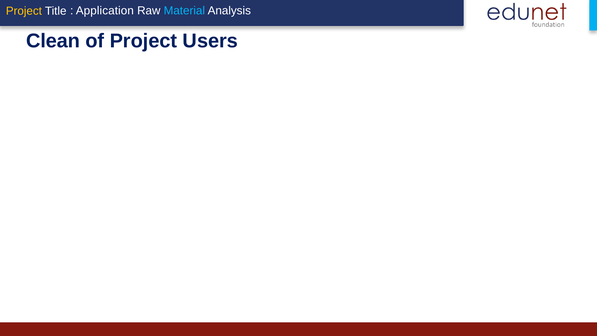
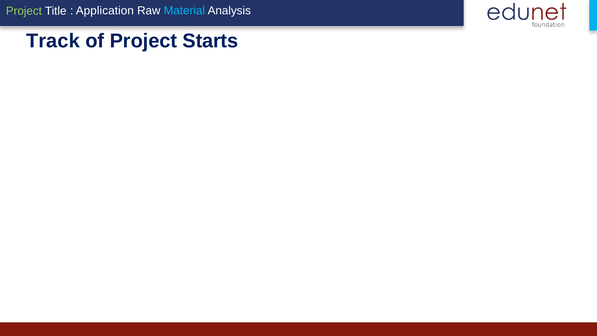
Project colour: yellow -> light green (24, 11)
Clean: Clean -> Track (53, 41)
Users: Users -> Starts (210, 41)
